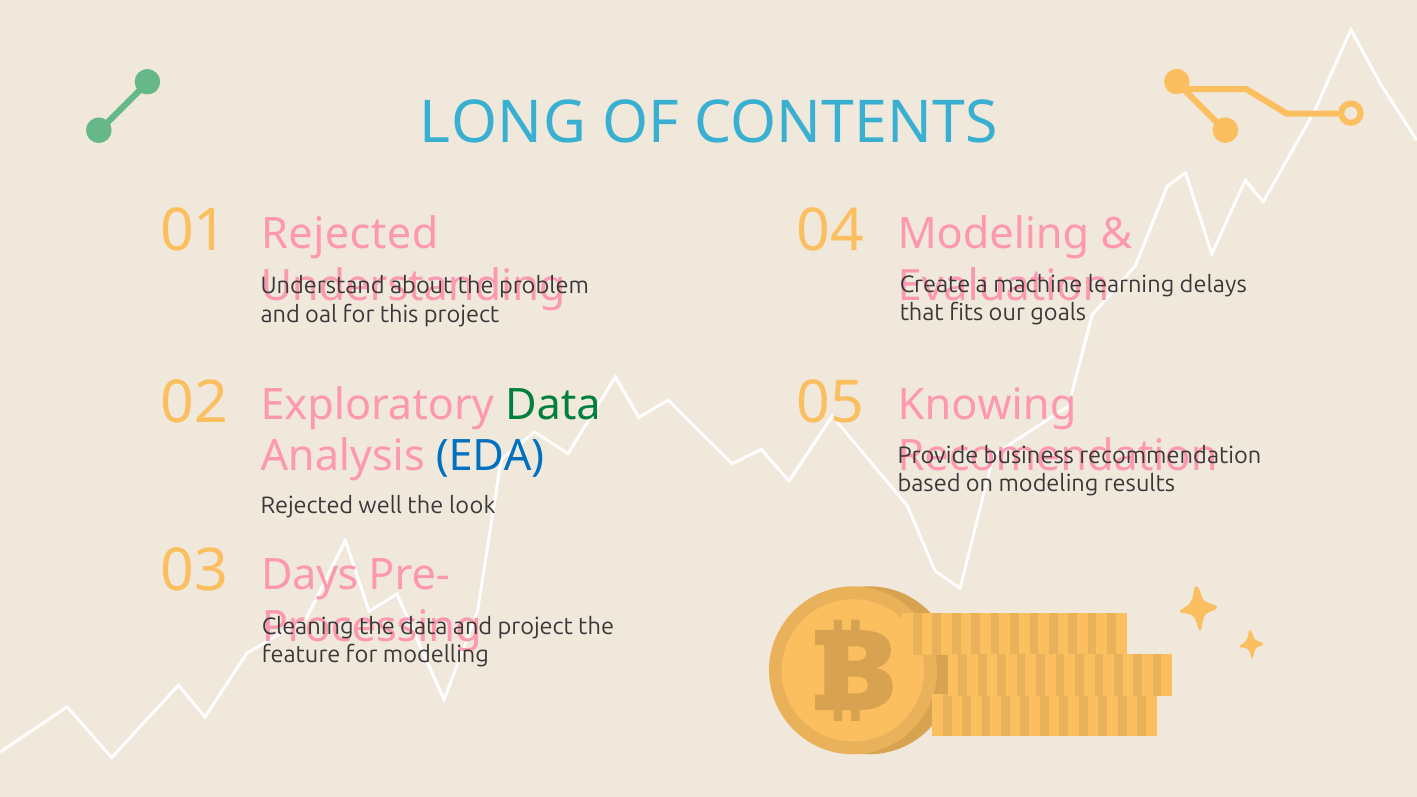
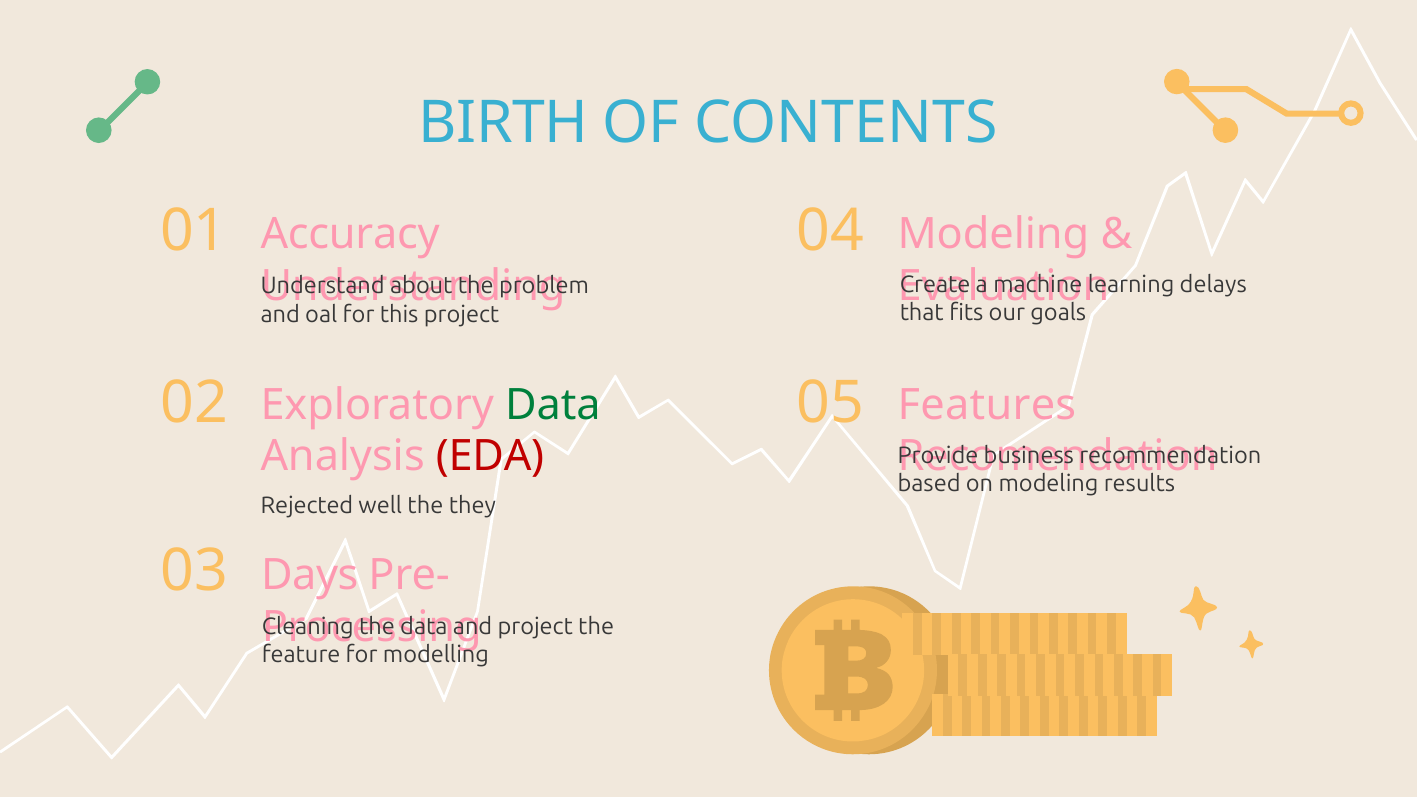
LONG: LONG -> BIRTH (504, 123)
Rejected: Rejected -> Accuracy (350, 235)
Knowing: Knowing -> Features (987, 405)
EDA colour: blue -> red (490, 457)
look: look -> they (472, 506)
